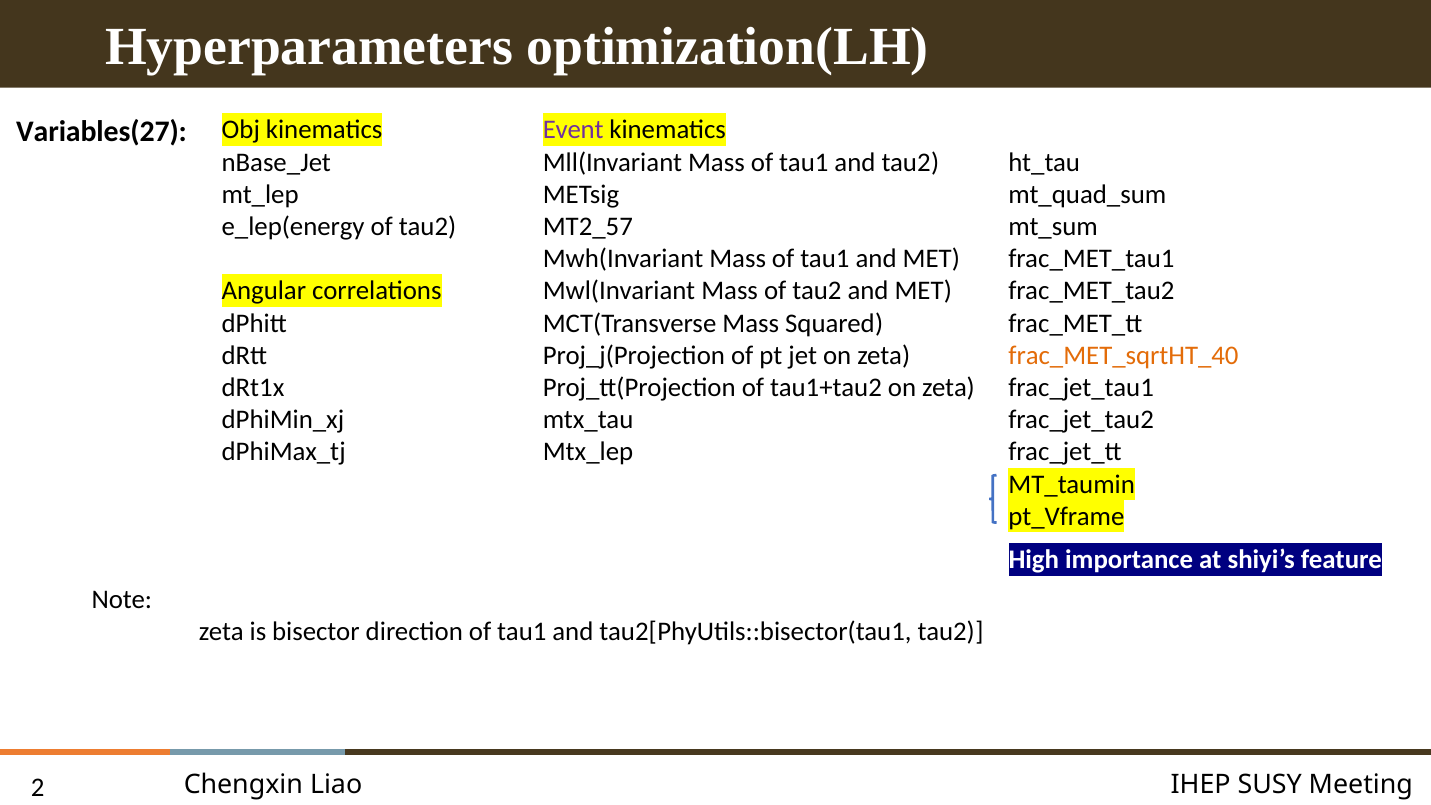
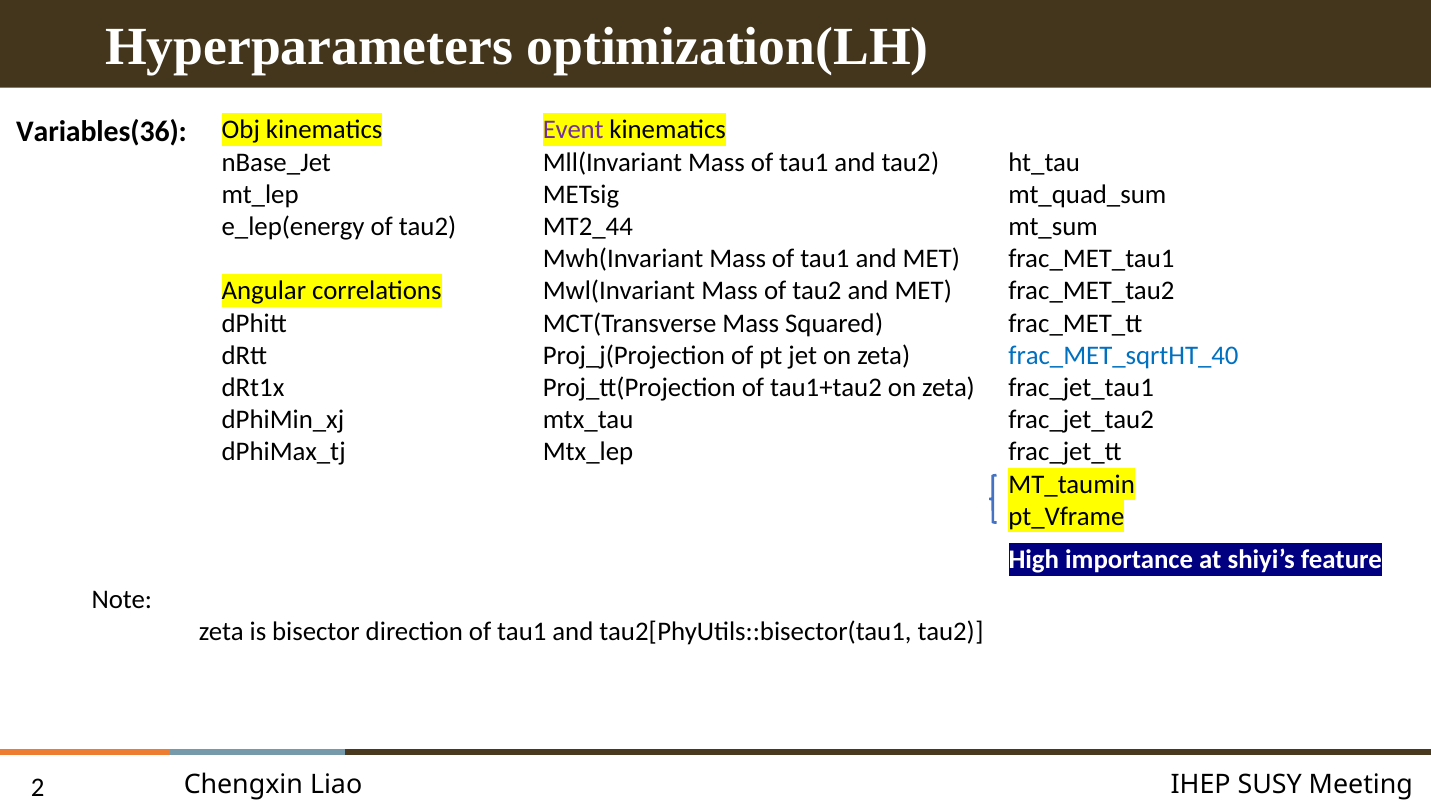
Variables(27: Variables(27 -> Variables(36 (102, 131)
MT2_57: MT2_57 -> MT2_44 (588, 227)
frac_MET_sqrtHT_40 colour: orange -> blue (1123, 355)
